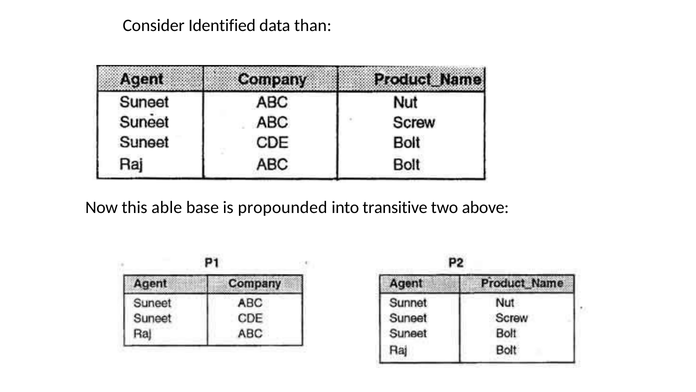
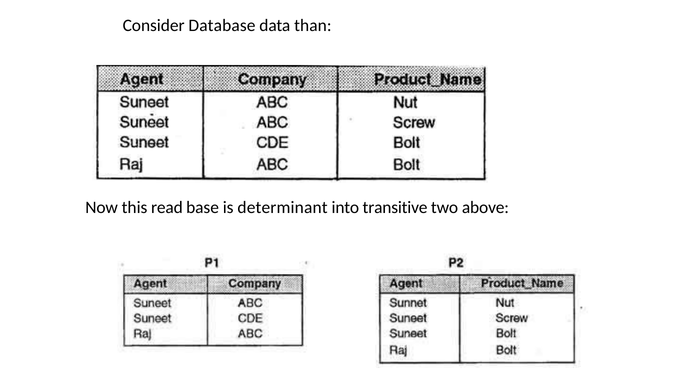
Identified: Identified -> Database (222, 26)
able: able -> read (167, 207)
propounded: propounded -> determinant (283, 207)
